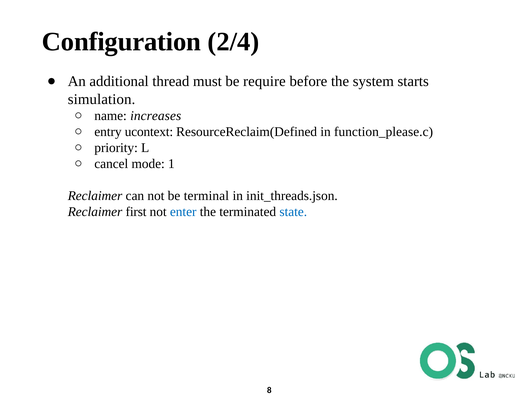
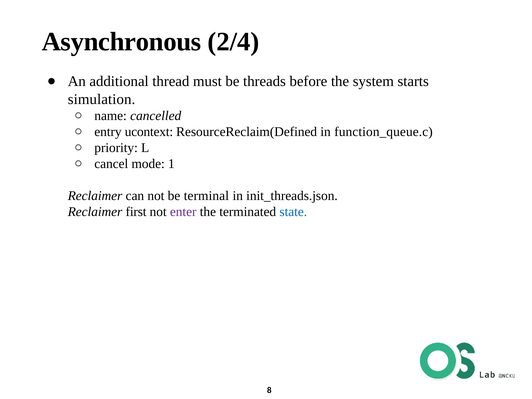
Configuration: Configuration -> Asynchronous (122, 42)
require: require -> threads (264, 81)
increases: increases -> cancelled (156, 116)
function_please.c: function_please.c -> function_queue.c (383, 132)
enter colour: blue -> purple (183, 212)
